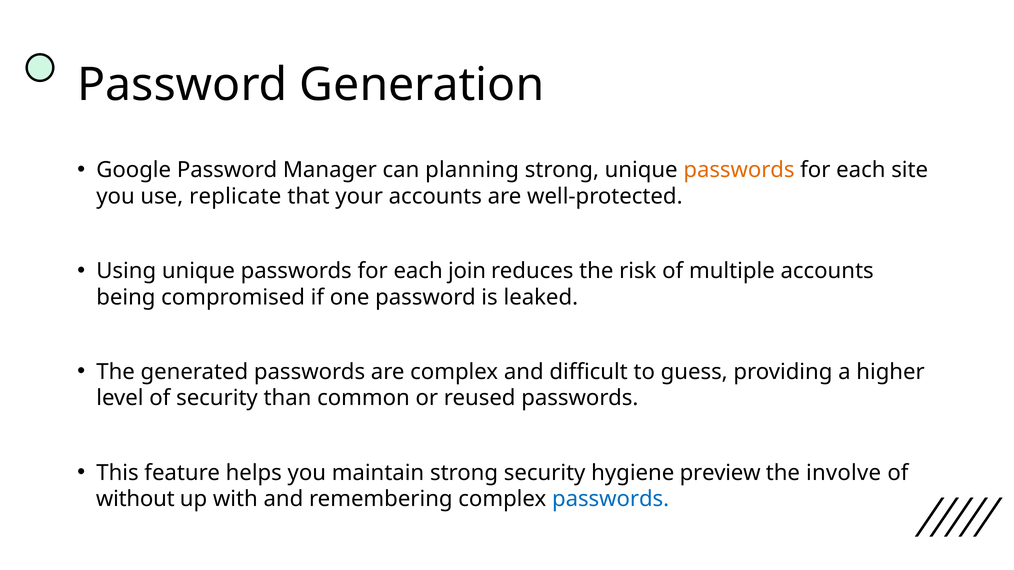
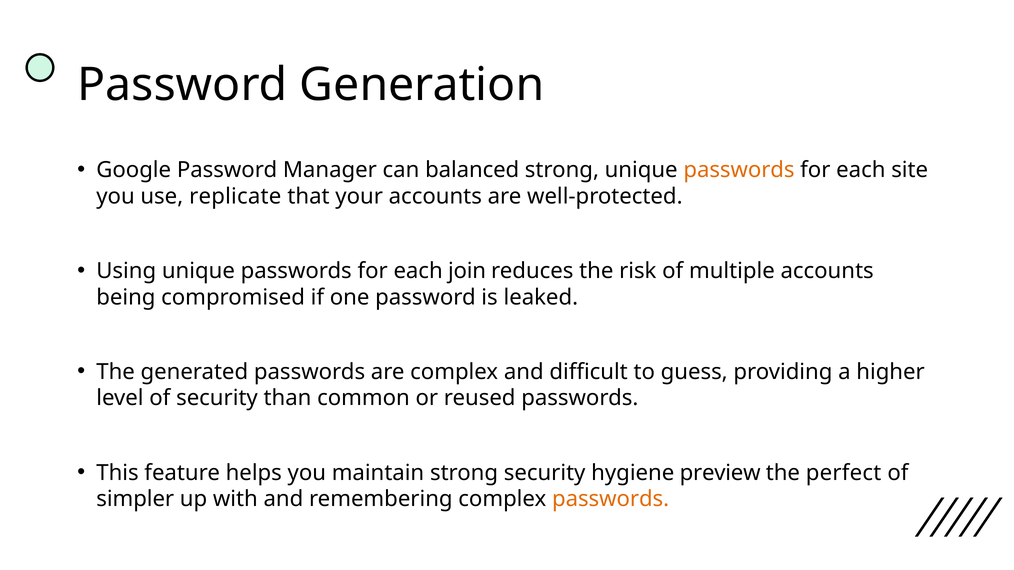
planning: planning -> balanced (472, 170)
involve: involve -> perfect (844, 473)
without: without -> simpler (135, 499)
passwords colour: blue -> orange (611, 499)
